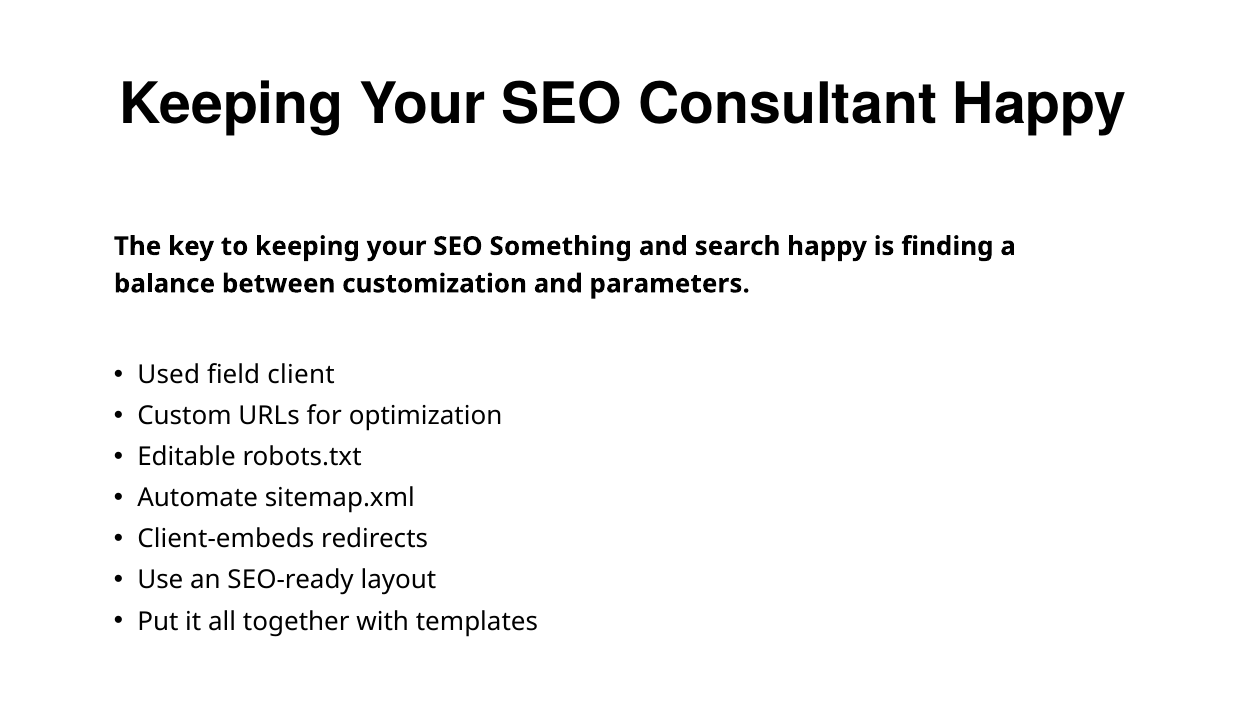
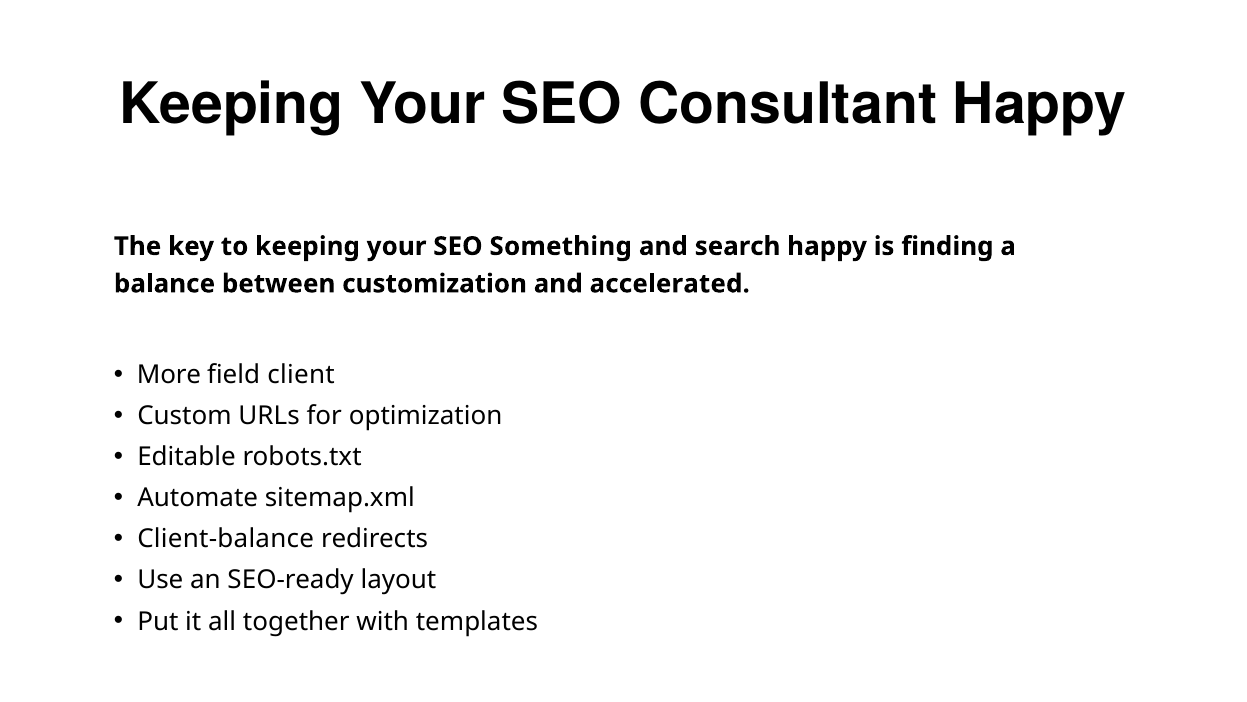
parameters: parameters -> accelerated (670, 284)
Used: Used -> More (169, 375)
Client-embeds: Client-embeds -> Client-balance (226, 539)
